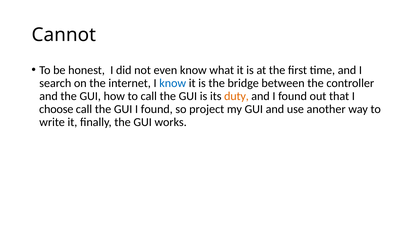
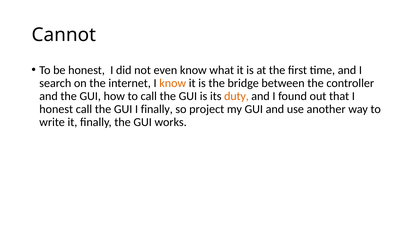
know colour: blue -> orange (173, 83)
choose: choose -> honest (56, 109)
GUI I found: found -> finally (157, 109)
